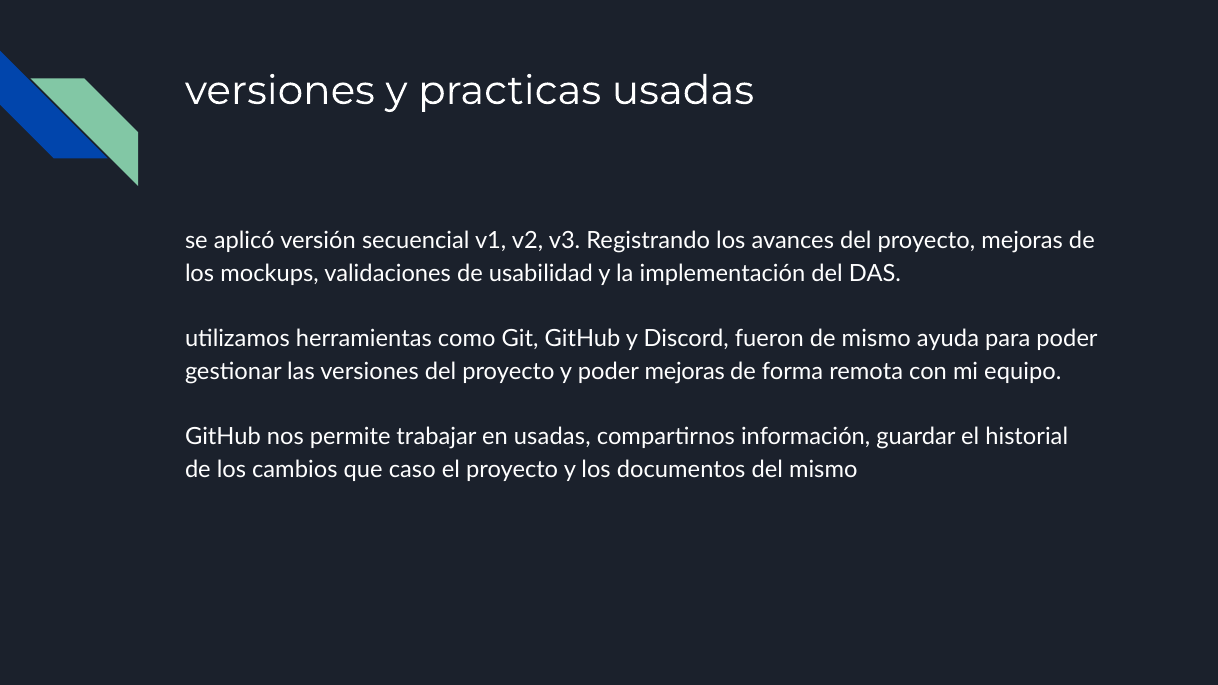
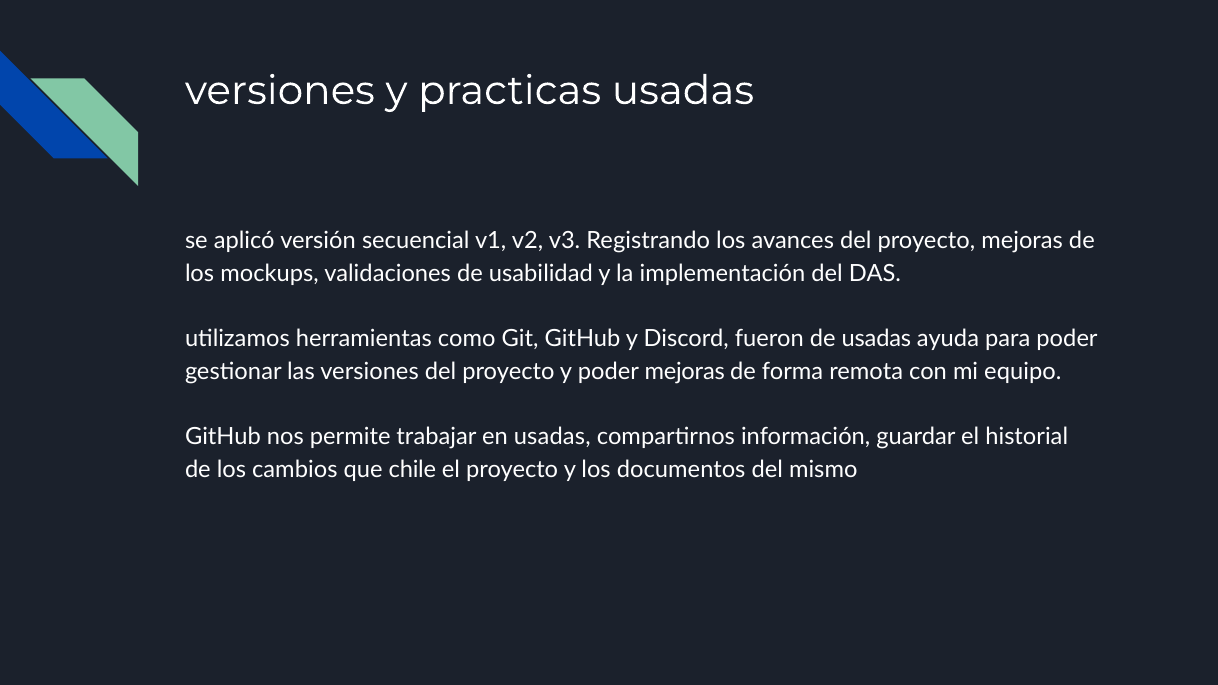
de mismo: mismo -> usadas (876, 339)
caso: caso -> chile (412, 470)
